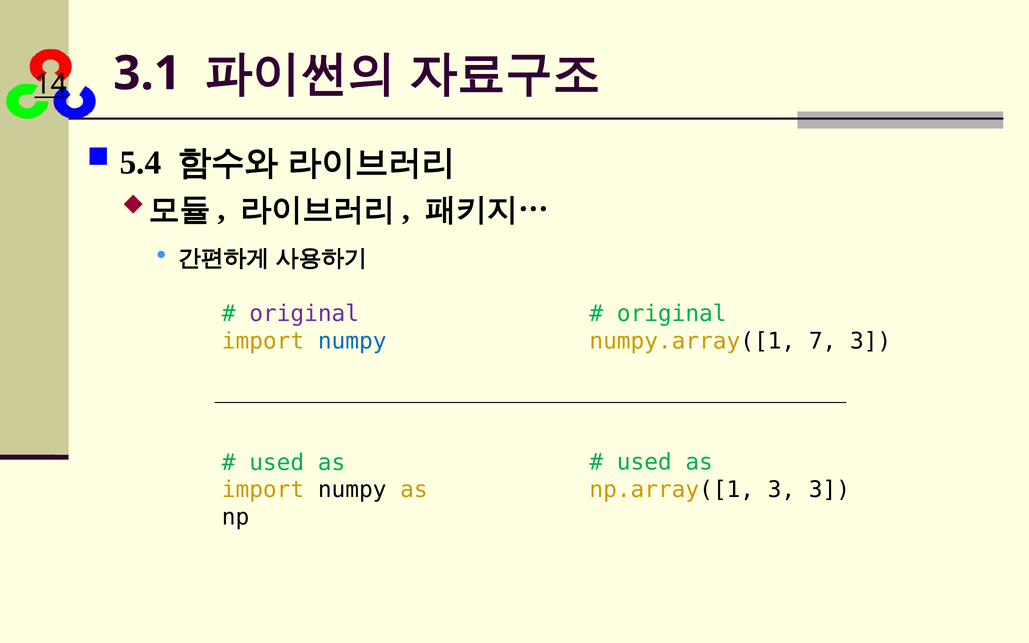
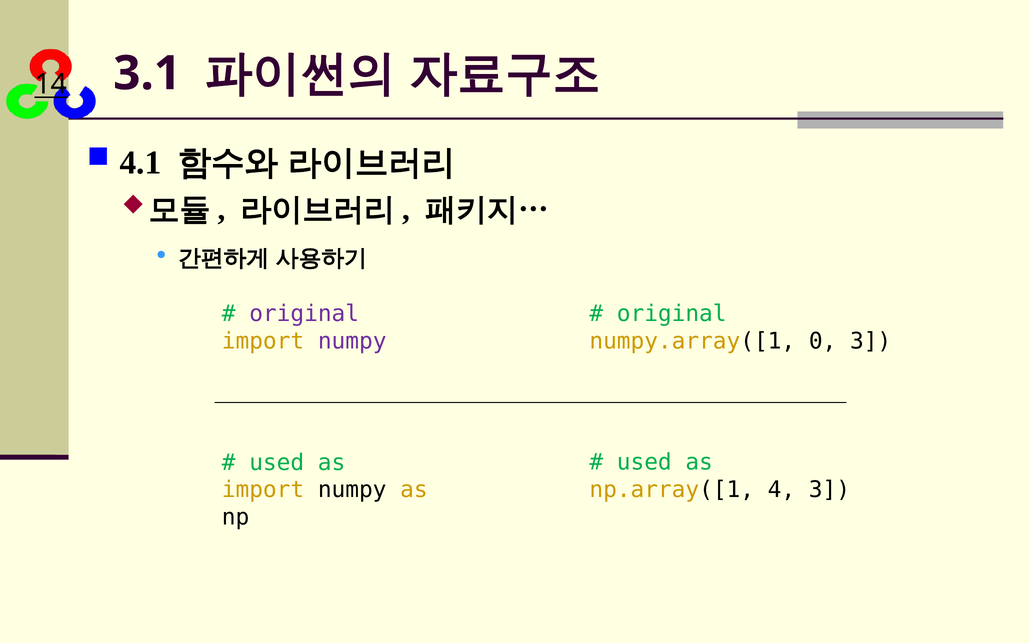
5.4: 5.4 -> 4.1 (141, 163)
numpy colour: blue -> purple (352, 341)
7: 7 -> 0 (823, 341)
np.array([1 3: 3 -> 4 (781, 490)
